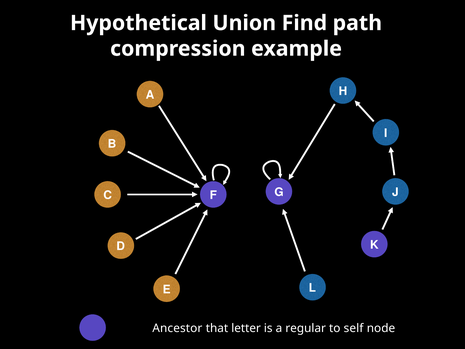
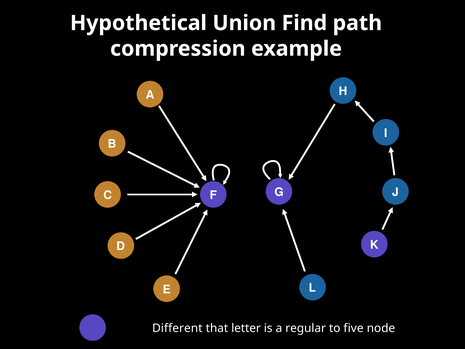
Ancestor: Ancestor -> Different (177, 328)
self: self -> five (354, 328)
